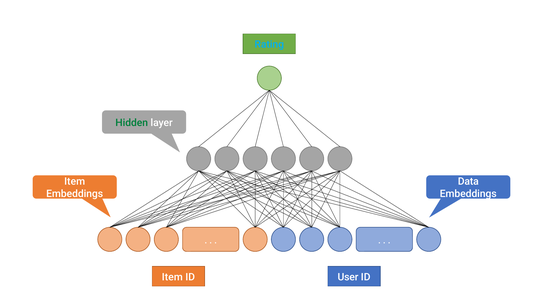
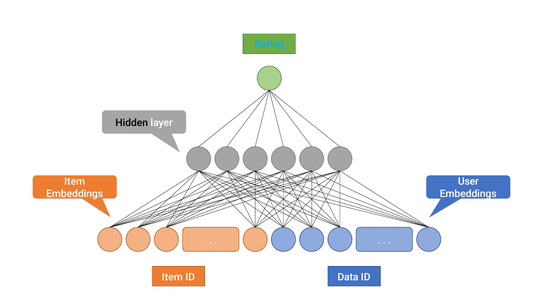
Hidden colour: green -> black (132, 123)
Data: Data -> User (468, 182)
User: User -> Data (348, 277)
